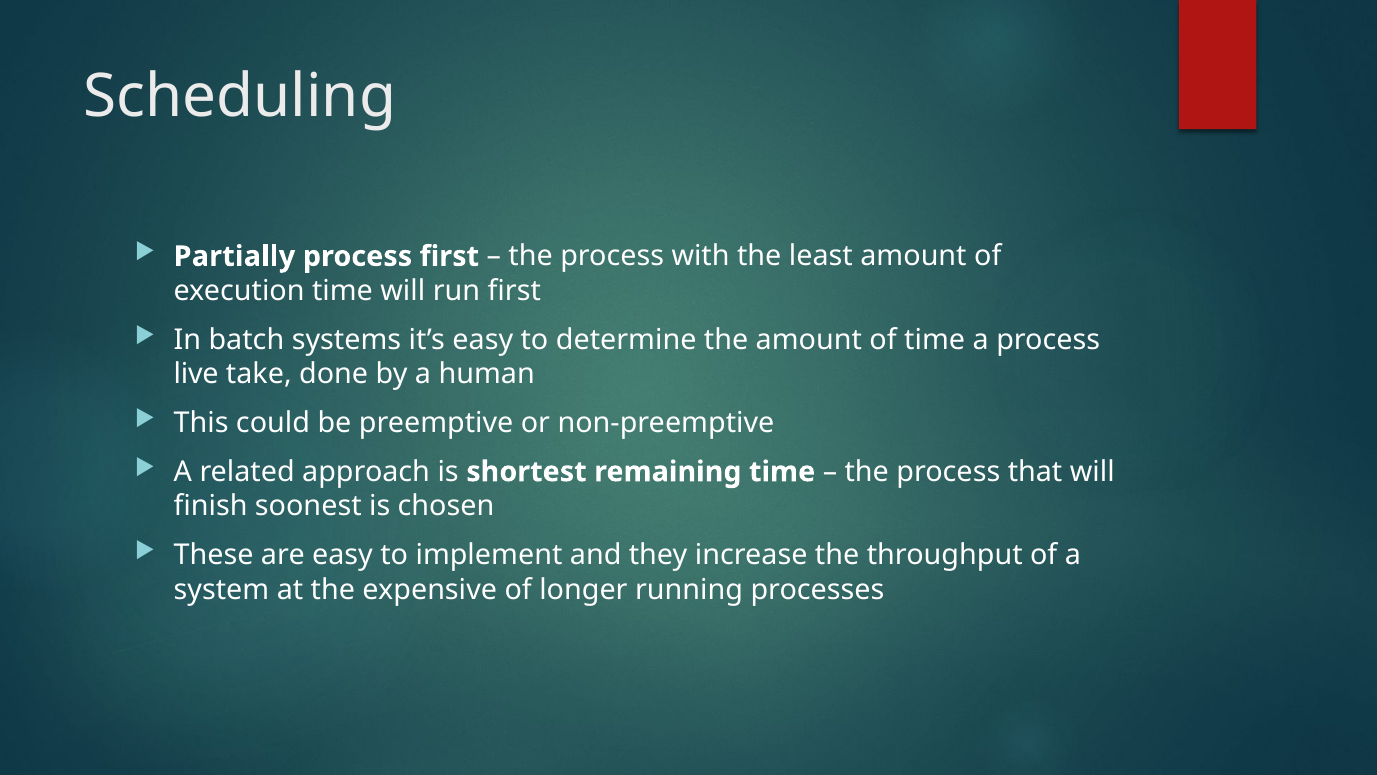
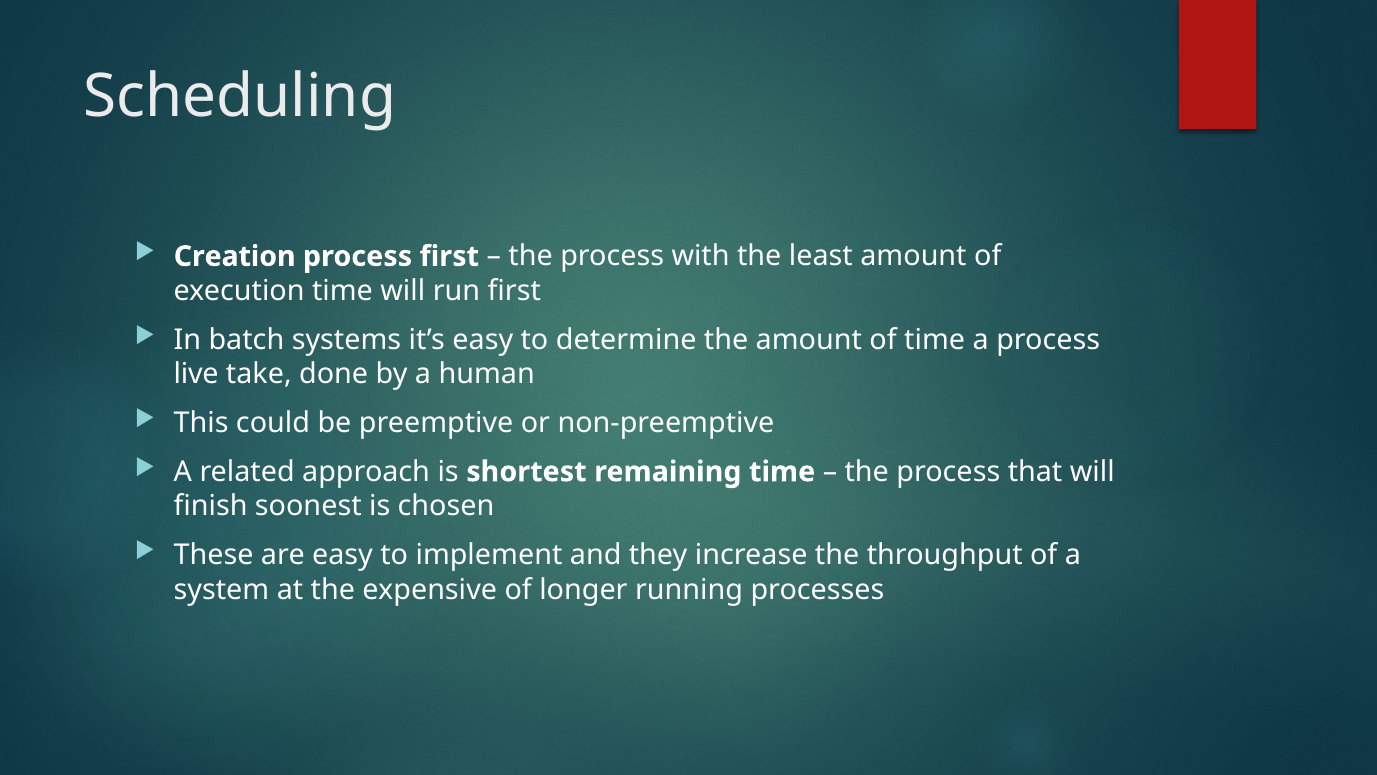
Partially: Partially -> Creation (235, 256)
